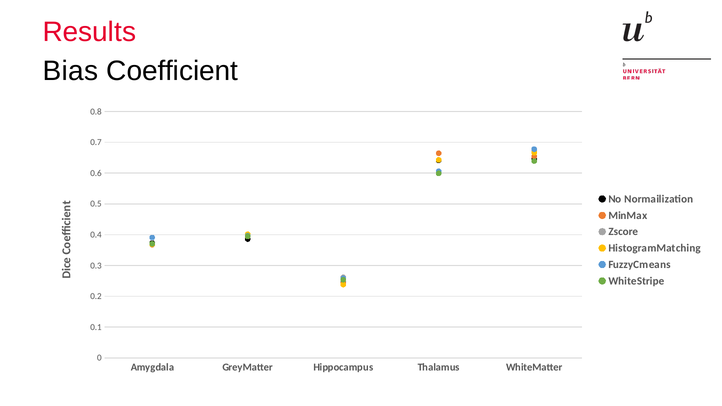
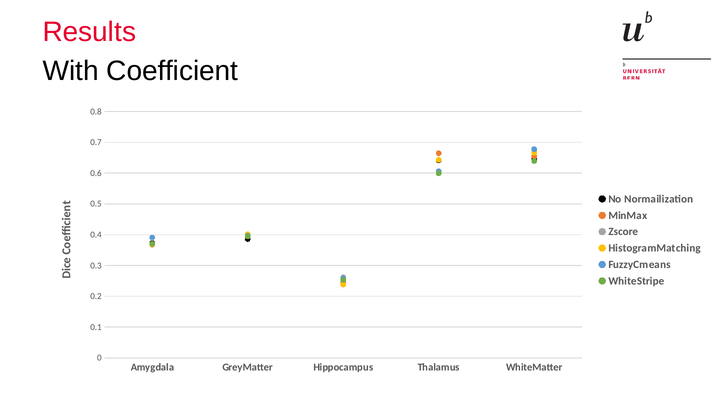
Bias: Bias -> With (71, 71)
